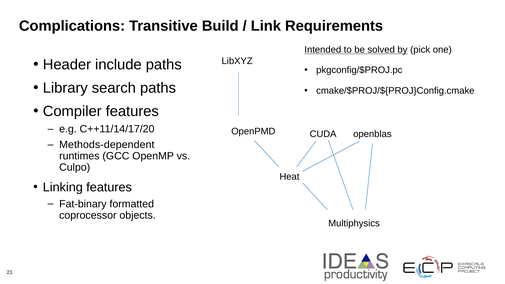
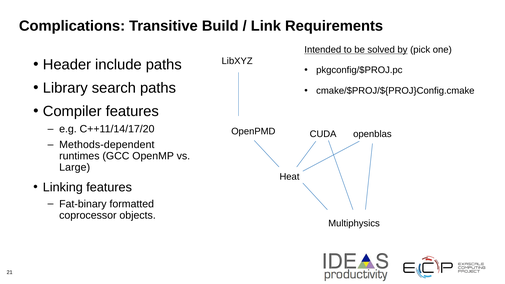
Culpo: Culpo -> Large (75, 167)
